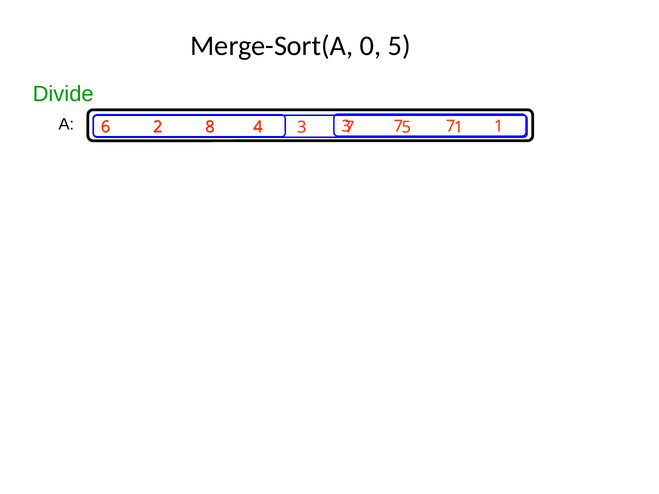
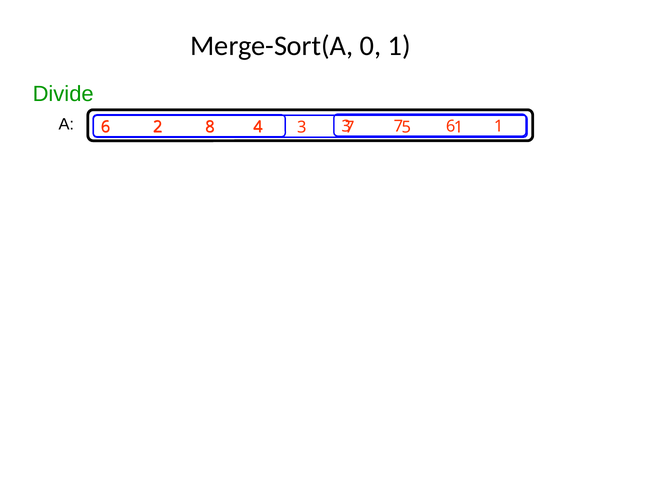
0 5: 5 -> 1 (399, 46)
7 7: 7 -> 6 (451, 126)
